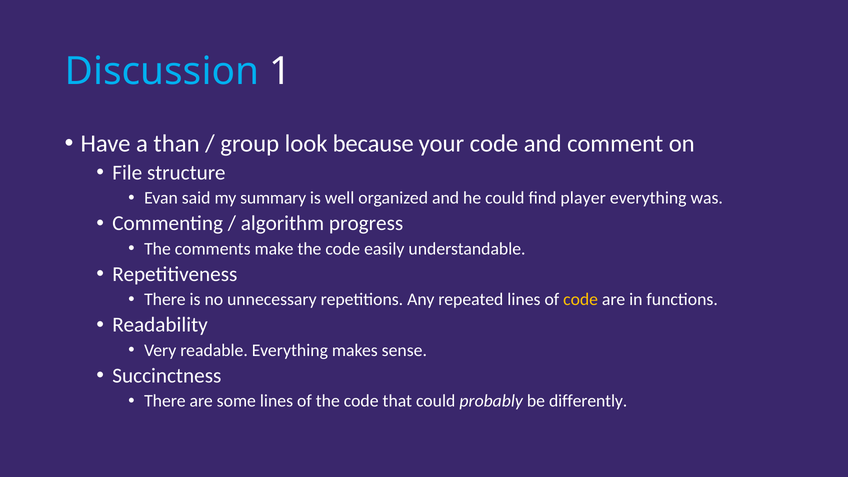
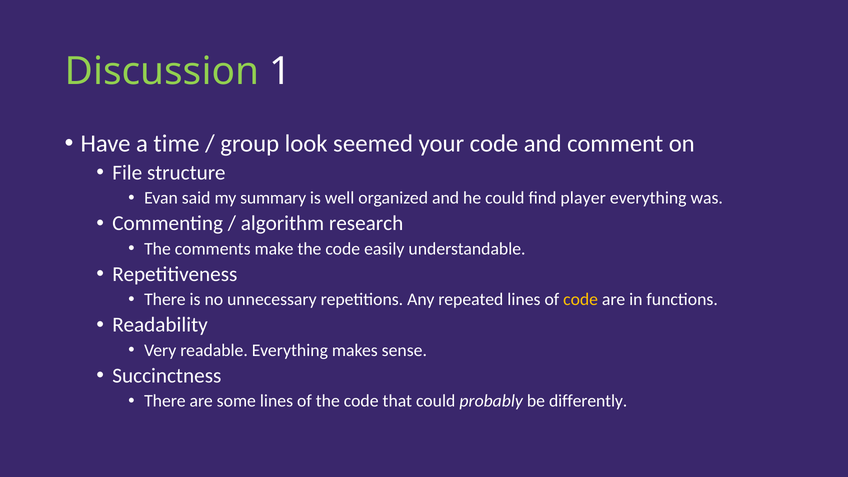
Discussion colour: light blue -> light green (162, 71)
than: than -> time (177, 143)
because: because -> seemed (373, 143)
progress: progress -> research (366, 223)
